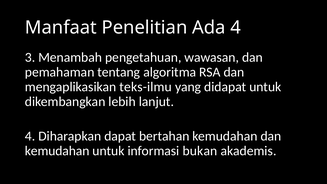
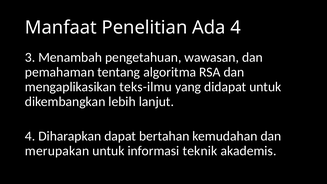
kemudahan: kemudahan -> merupakan (57, 151)
bukan: bukan -> teknik (200, 151)
